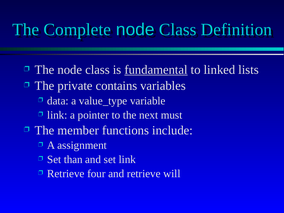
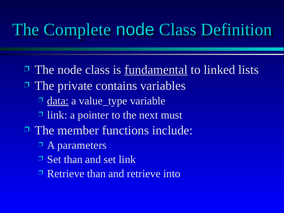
data underline: none -> present (58, 101)
assignment: assignment -> parameters (82, 145)
Retrieve four: four -> than (96, 174)
will: will -> into (172, 174)
